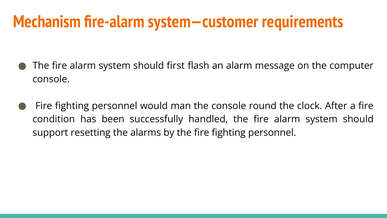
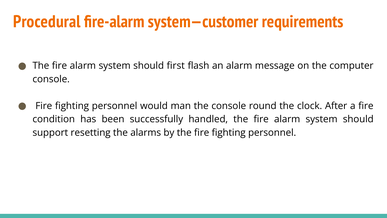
Mechanism: Mechanism -> Procedural (47, 22)
